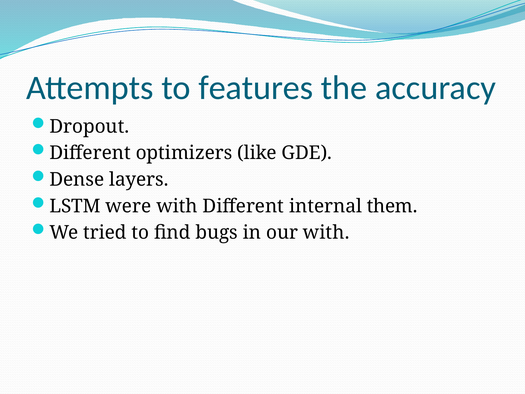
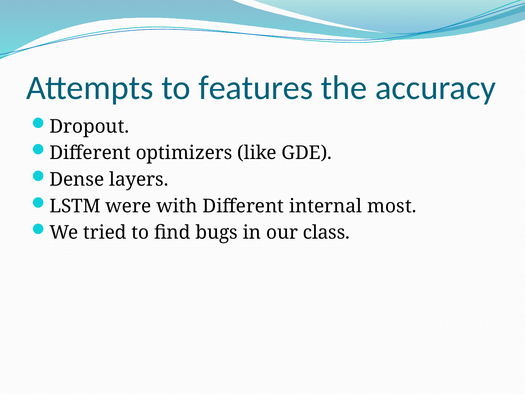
them: them -> most (392, 206)
our with: with -> class (326, 232)
